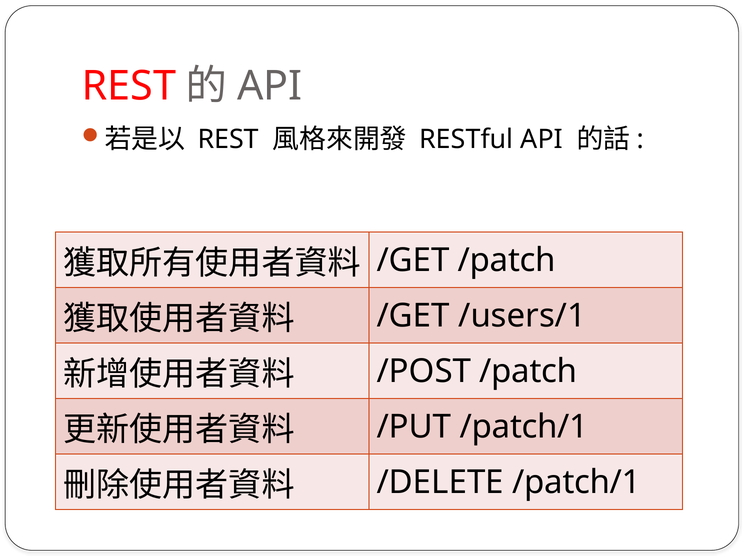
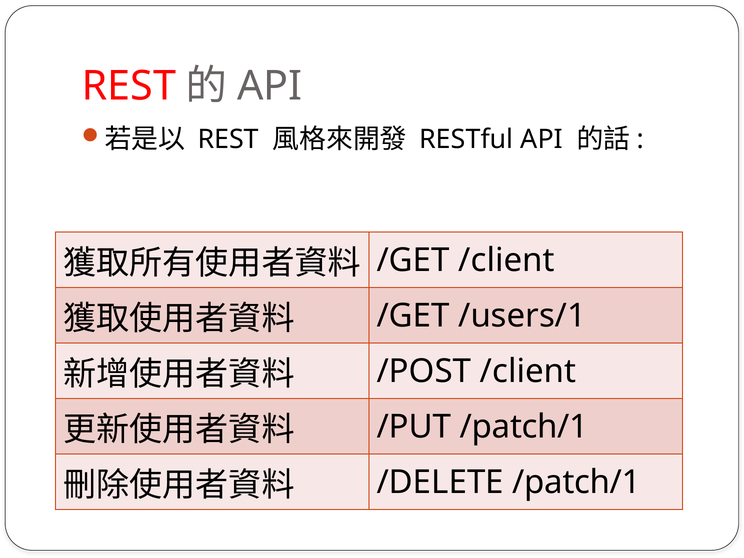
/GET /patch: /patch -> /client (507, 260)
/POST /patch: /patch -> /client (528, 371)
